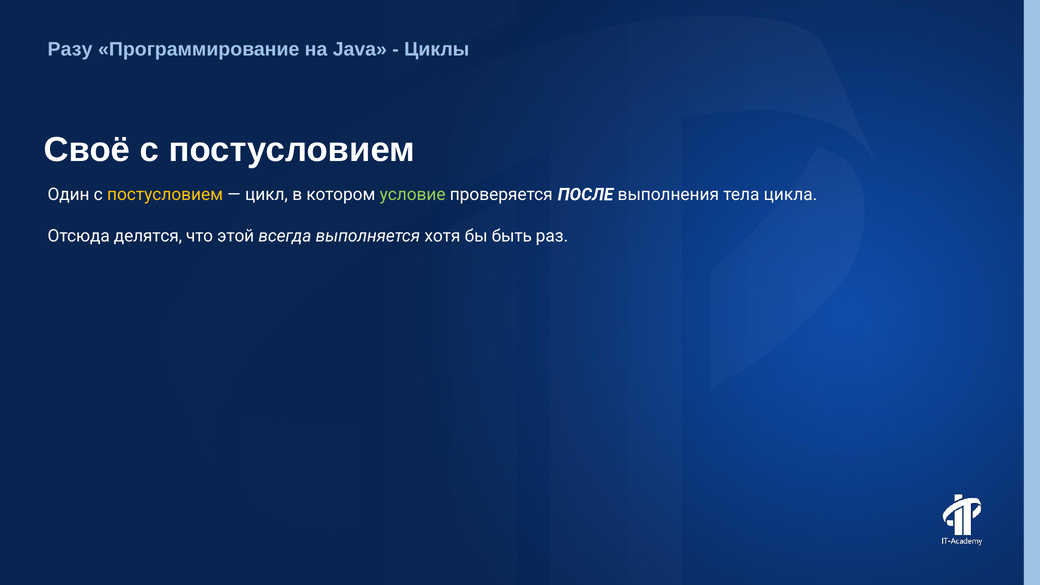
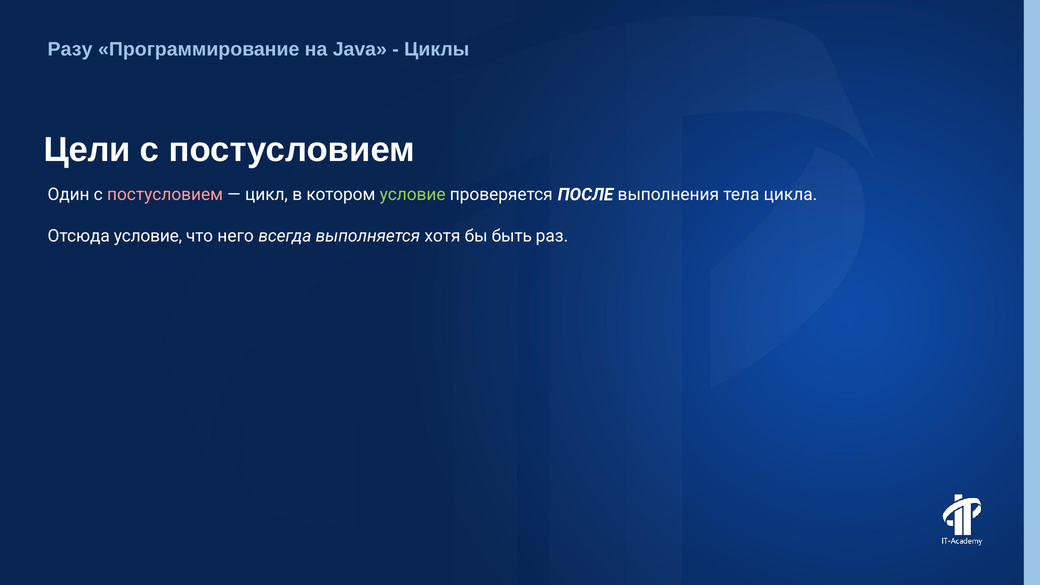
Своё: Своё -> Цели (87, 150)
постусловием colour: yellow -> pink (165, 195)
Отсюда делятся: делятся -> условие (148, 236)
этой: этой -> него (236, 236)
